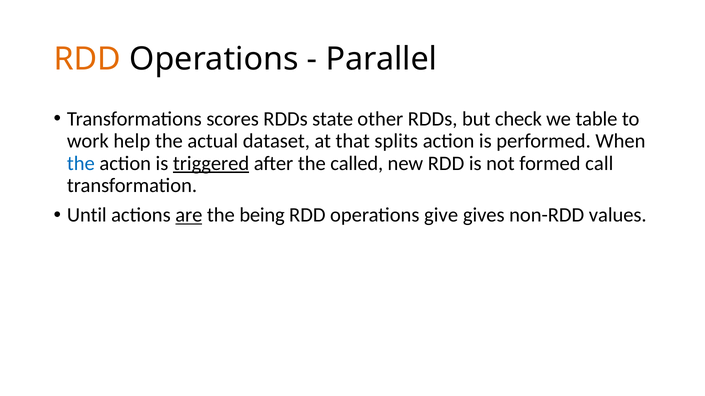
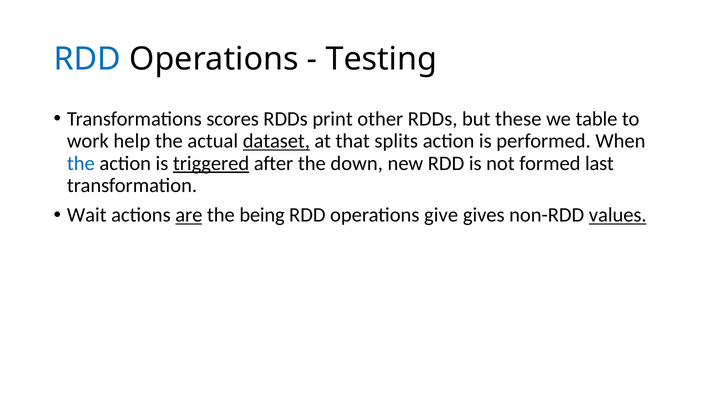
RDD colour: orange -> blue (87, 59)
Parallel: Parallel -> Testing (381, 59)
state: state -> print (333, 119)
check: check -> these (518, 119)
dataset underline: none -> present (276, 141)
called: called -> down (357, 164)
call: call -> last (599, 164)
Until: Until -> Wait (87, 215)
values underline: none -> present (618, 215)
